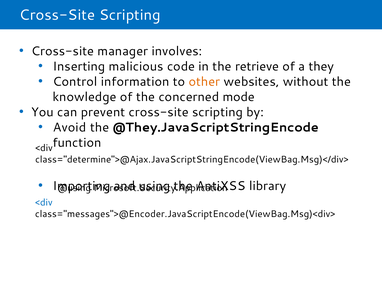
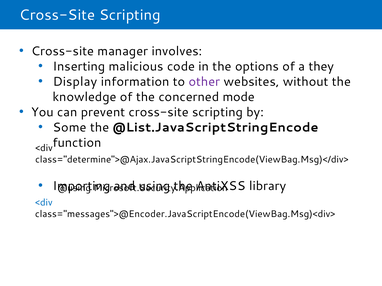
retrieve: retrieve -> options (257, 66)
Control: Control -> Display (75, 82)
other colour: orange -> purple (204, 82)
Avoid: Avoid -> Some (70, 128)
@They.JavaScriptStringEncode: @They.JavaScriptStringEncode -> @List.JavaScriptStringEncode (216, 128)
